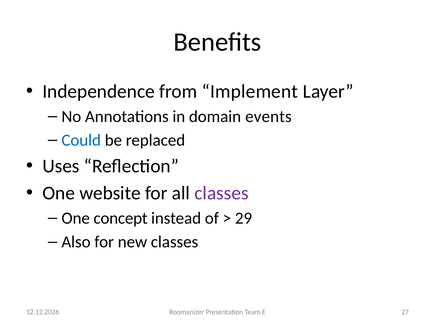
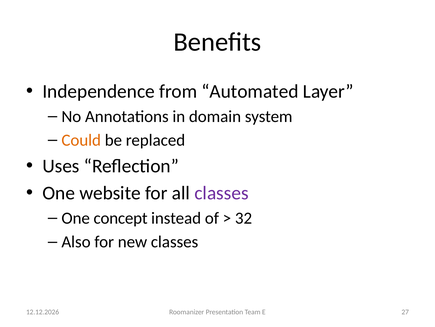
Implement: Implement -> Automated (250, 91)
events: events -> system (269, 116)
Could colour: blue -> orange (81, 140)
29: 29 -> 32 (244, 218)
